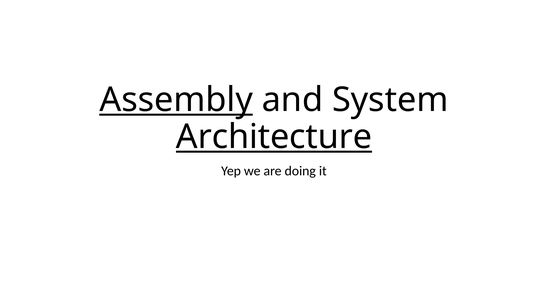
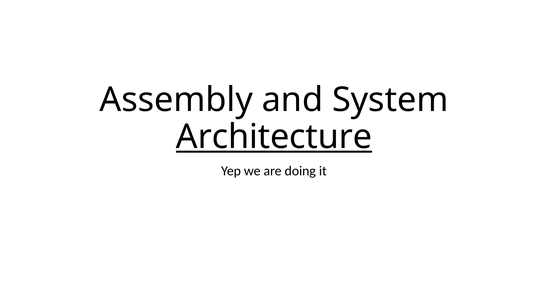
Assembly underline: present -> none (176, 100)
